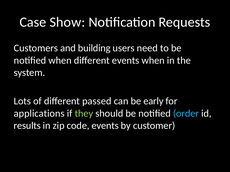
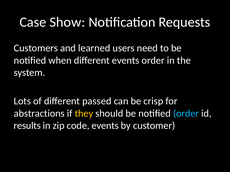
building: building -> learned (94, 48)
events when: when -> order (153, 61)
early: early -> crisp (153, 101)
applications: applications -> abstractions (39, 114)
they colour: light green -> yellow (84, 114)
